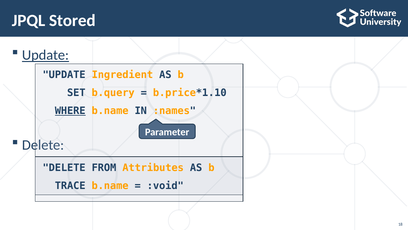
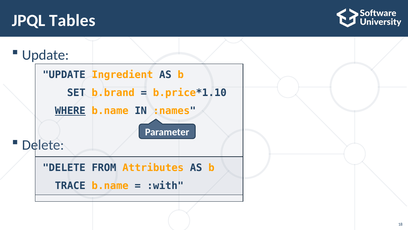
Stored: Stored -> Tables (72, 20)
Update underline: present -> none (45, 55)
b.query: b.query -> b.brand (113, 93)
:void: :void -> :with (165, 185)
